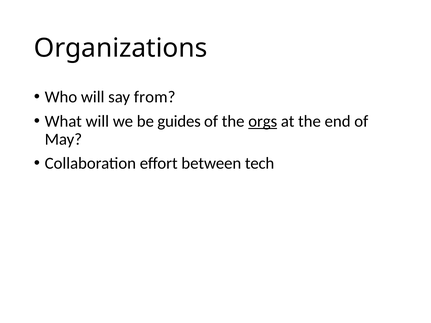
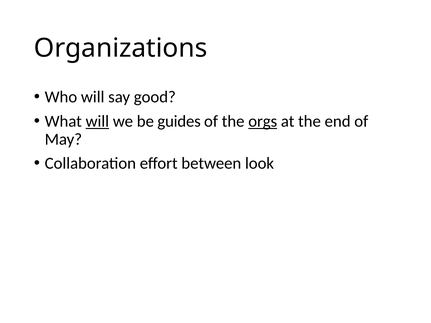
from: from -> good (155, 97)
will underline: none -> present (97, 121)
tech: tech -> look (260, 163)
